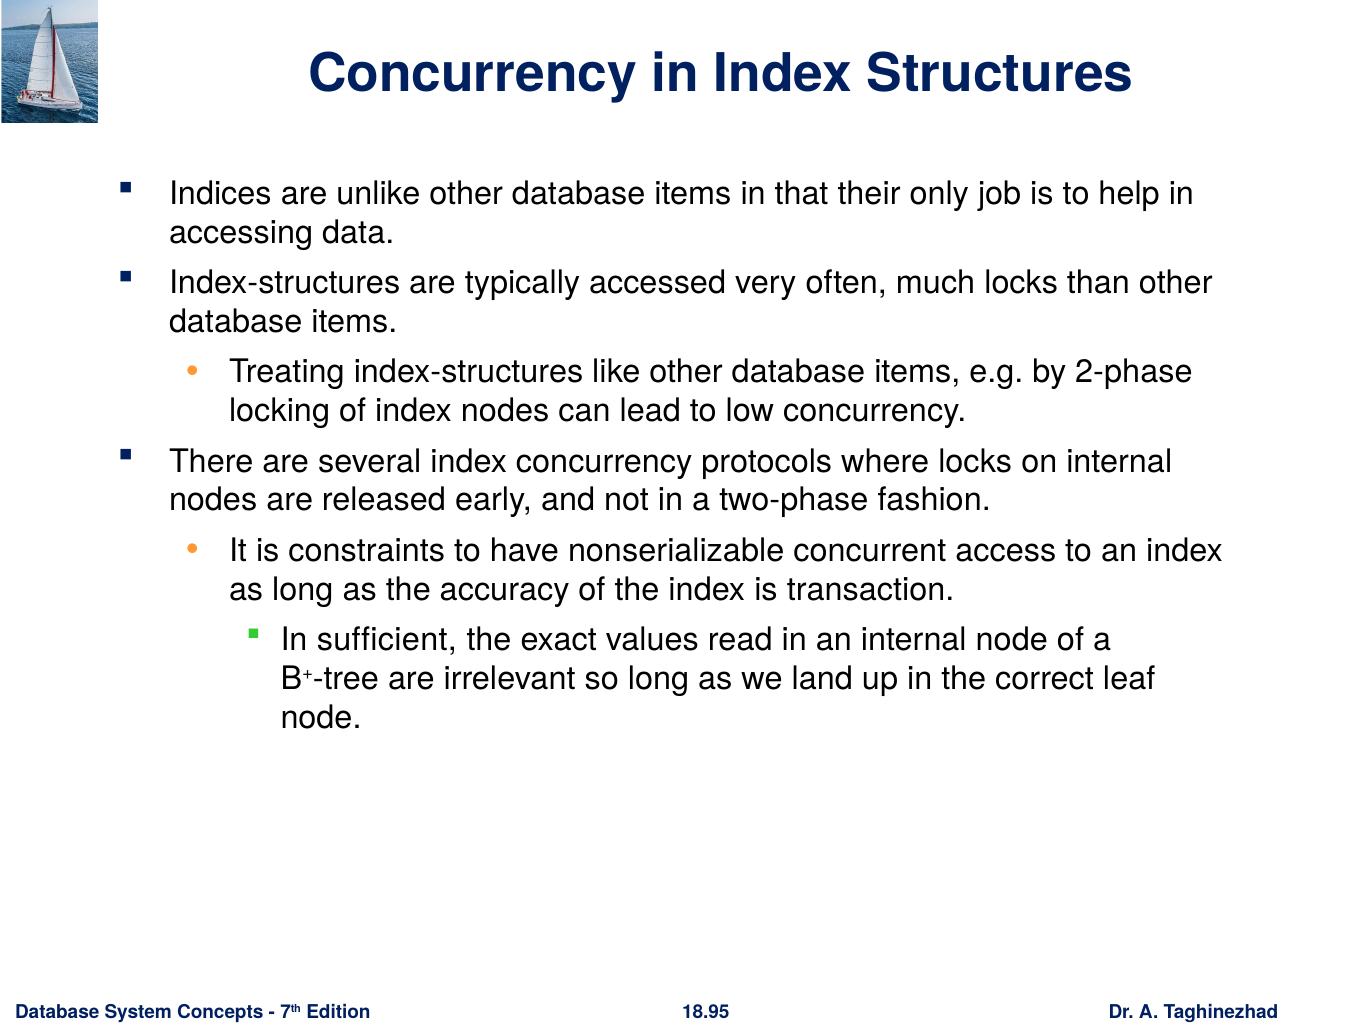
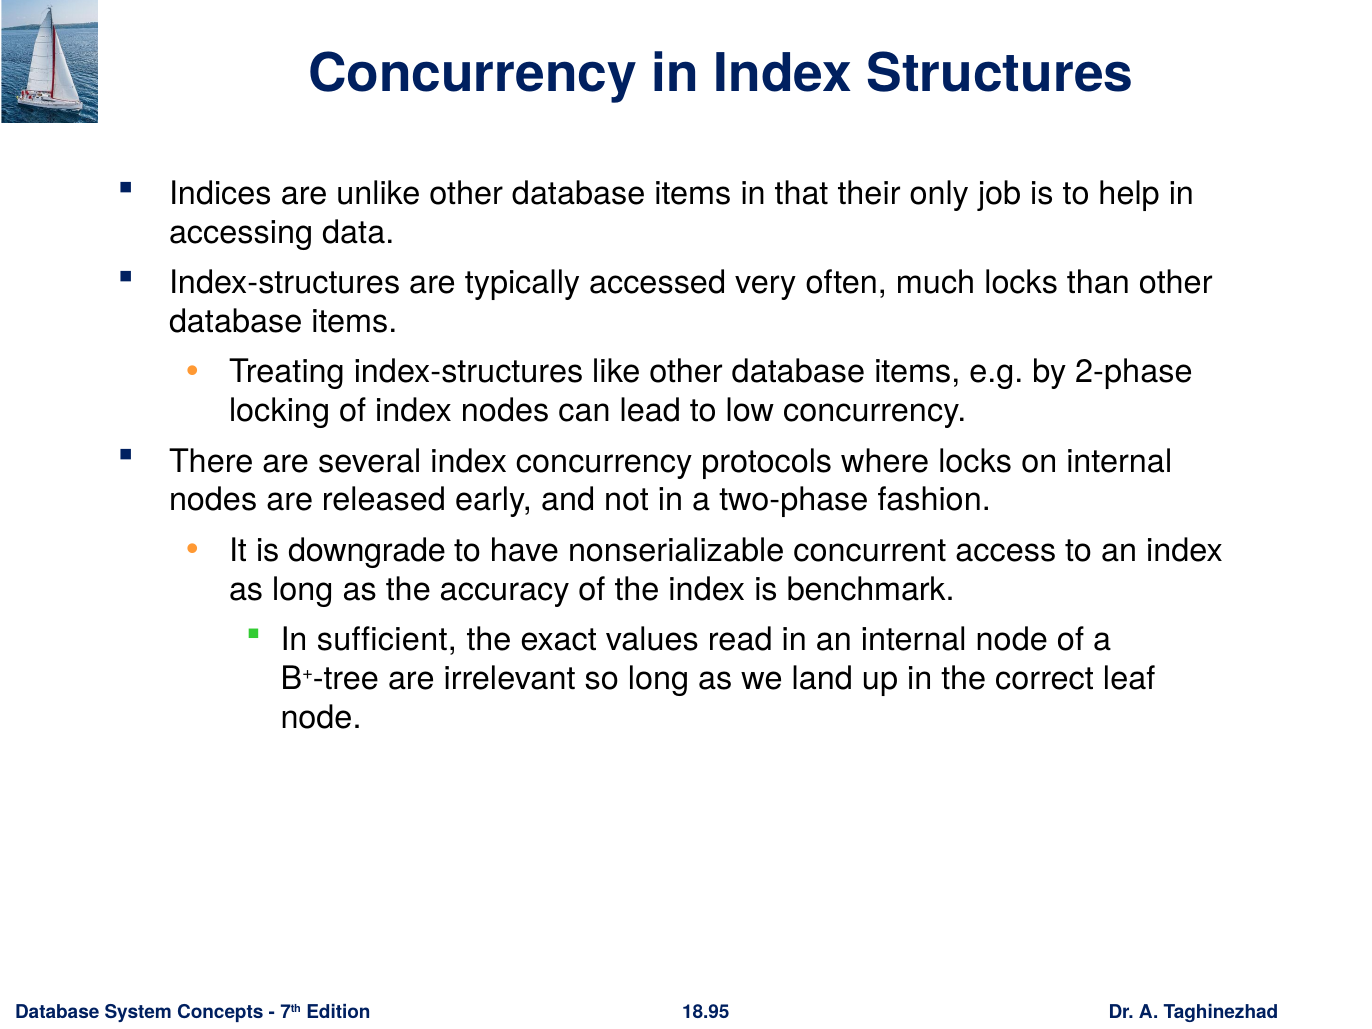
constraints: constraints -> downgrade (367, 550)
transaction: transaction -> benchmark (871, 589)
